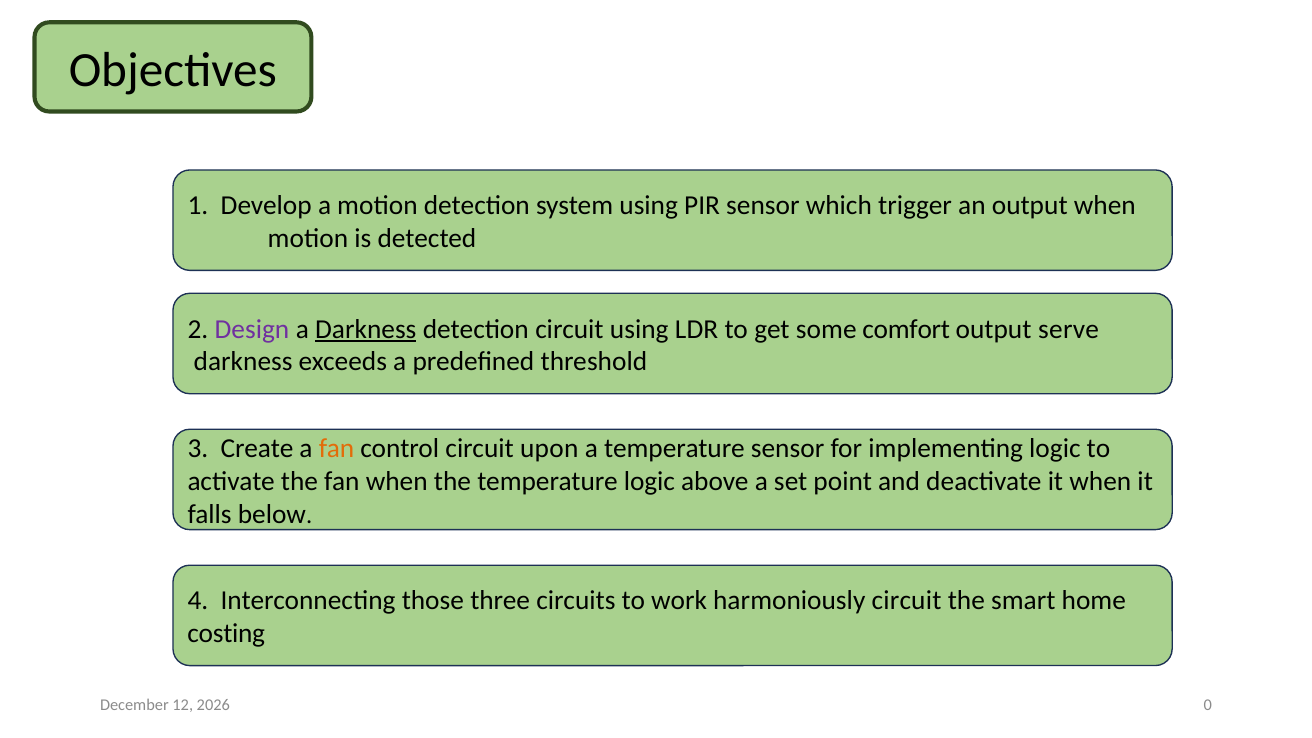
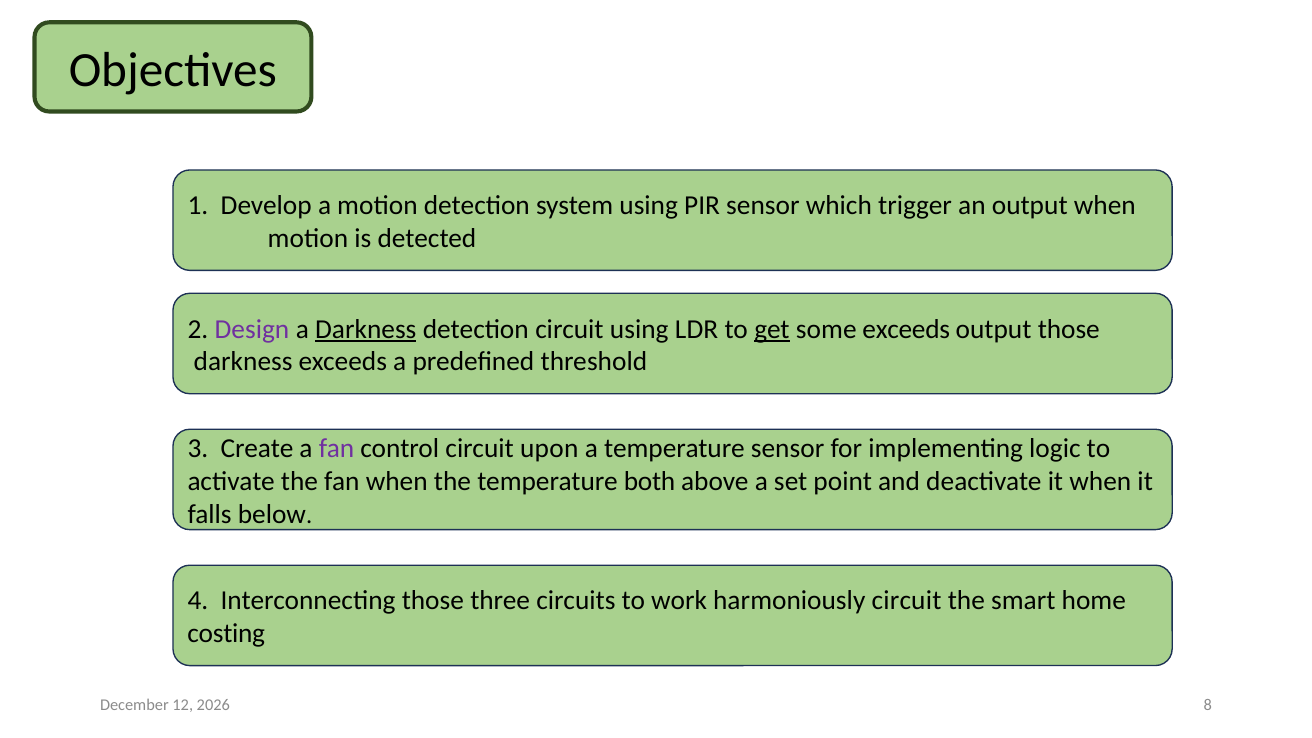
get underline: none -> present (772, 329)
some comfort: comfort -> exceeds (906, 329)
output serve: serve -> those (1069, 329)
fan colour: orange -> purple (337, 449)
temperature logic: logic -> both (650, 481)
0: 0 -> 8 (1208, 705)
